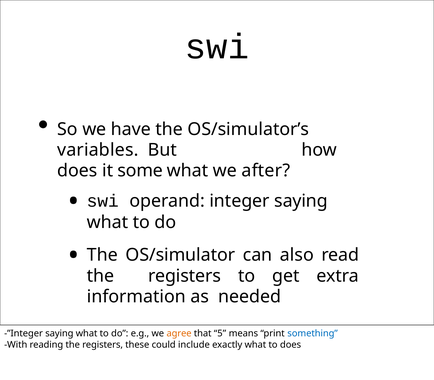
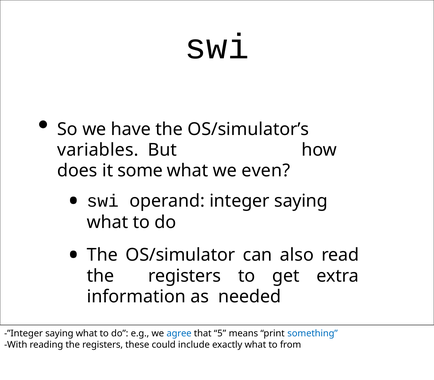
after: after -> even (266, 171)
agree colour: orange -> blue (179, 334)
to does: does -> from (291, 345)
